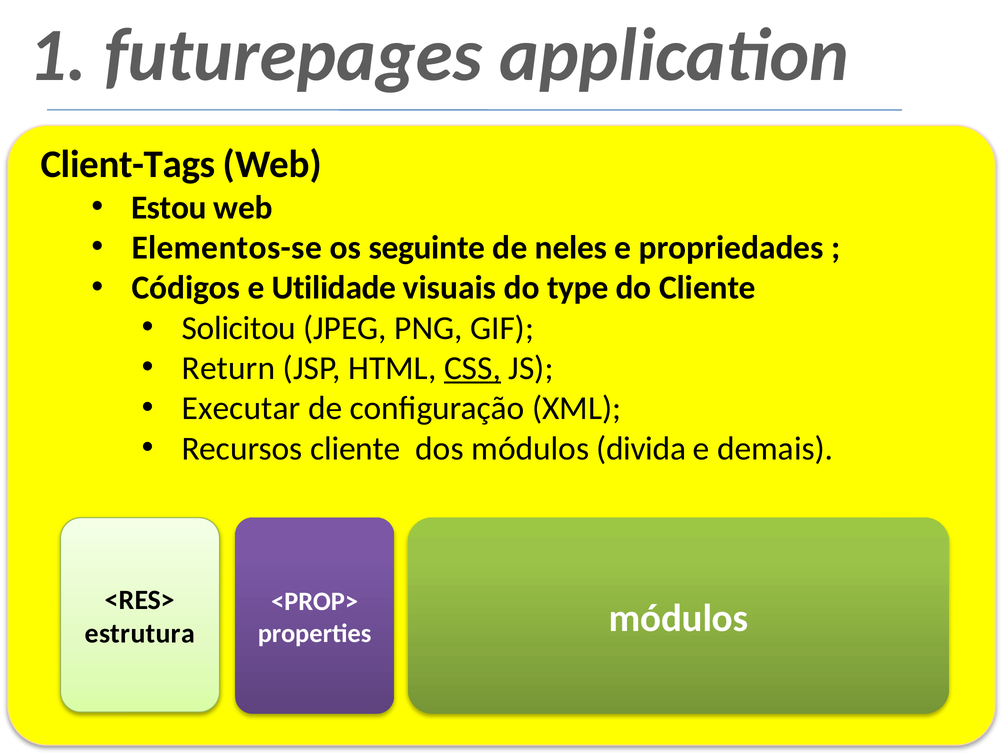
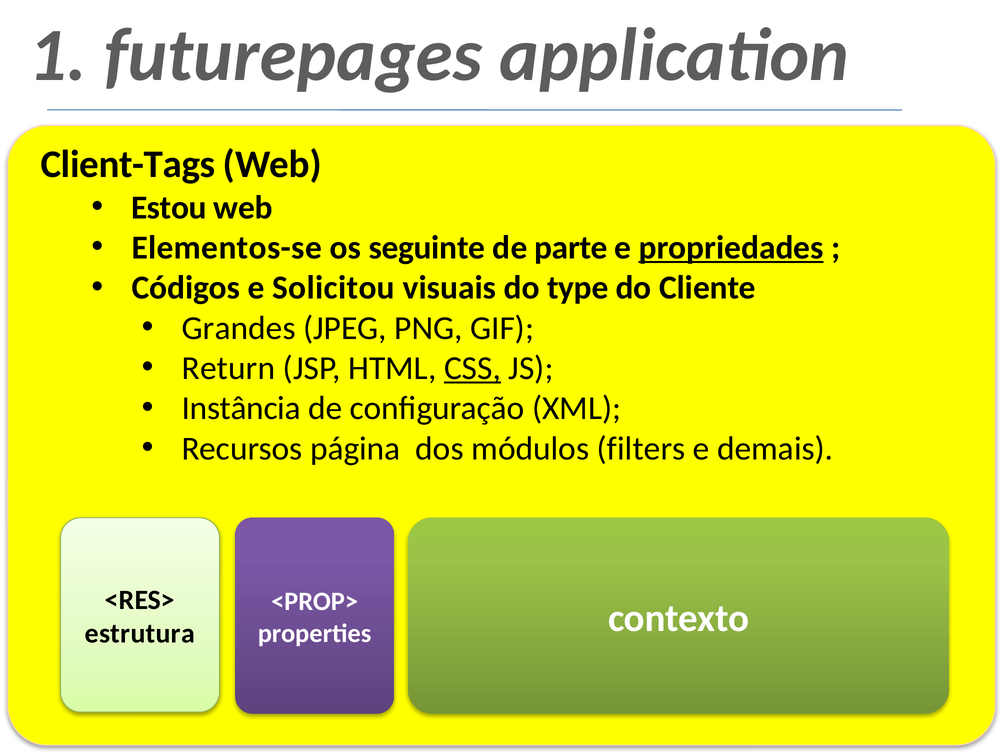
neles: neles -> parte (571, 248)
propriedades underline: none -> present (731, 248)
Utilidade: Utilidade -> Solicitou (334, 288)
Solicitou: Solicitou -> Grandes (239, 328)
Executar: Executar -> Instância (241, 408)
Recursos cliente: cliente -> página (355, 448)
divida: divida -> filters (641, 448)
módulos: módulos -> contexto (679, 618)
